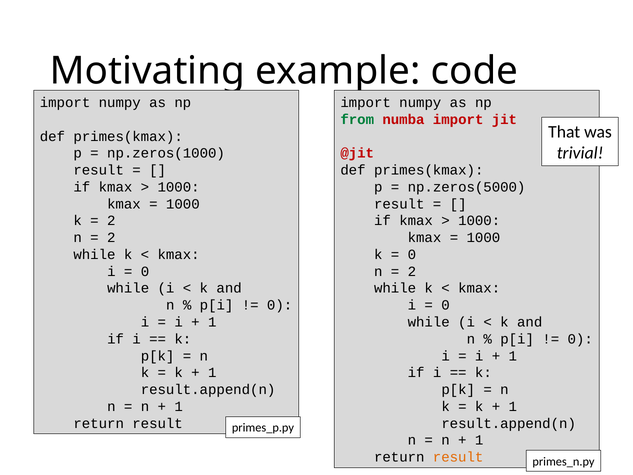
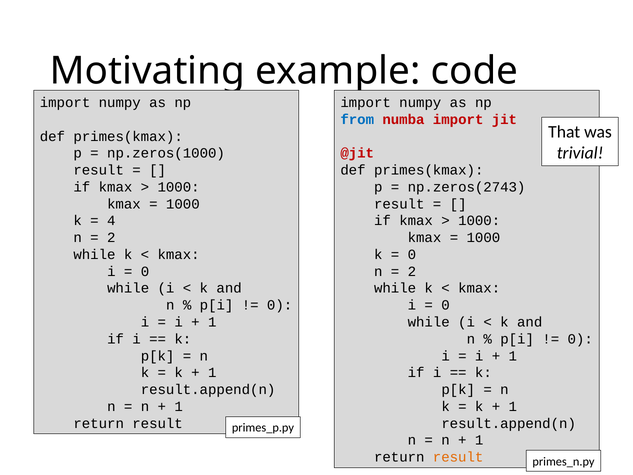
from colour: green -> blue (357, 119)
np.zeros(5000: np.zeros(5000 -> np.zeros(2743 (467, 187)
2: 2 -> 4 (111, 221)
